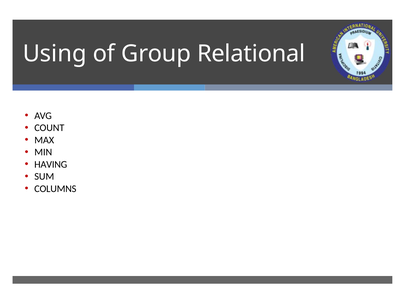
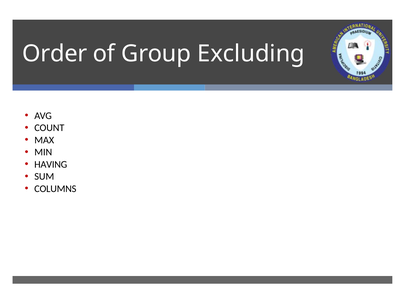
Using: Using -> Order (55, 54)
Relational: Relational -> Excluding (251, 54)
